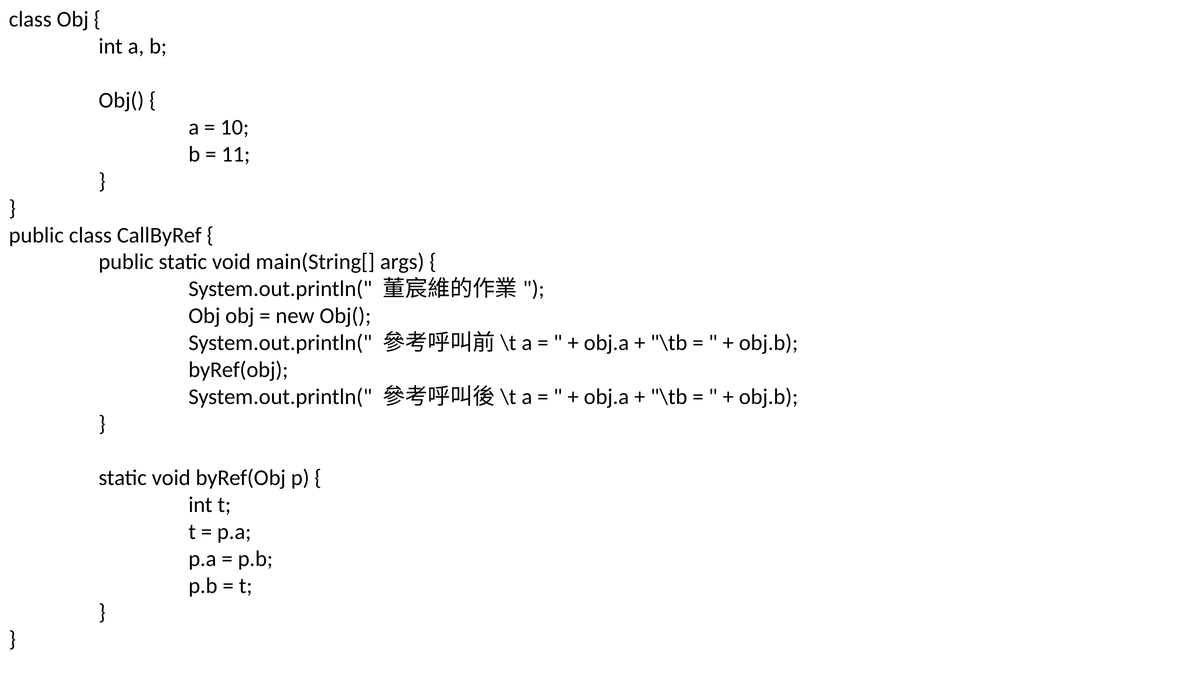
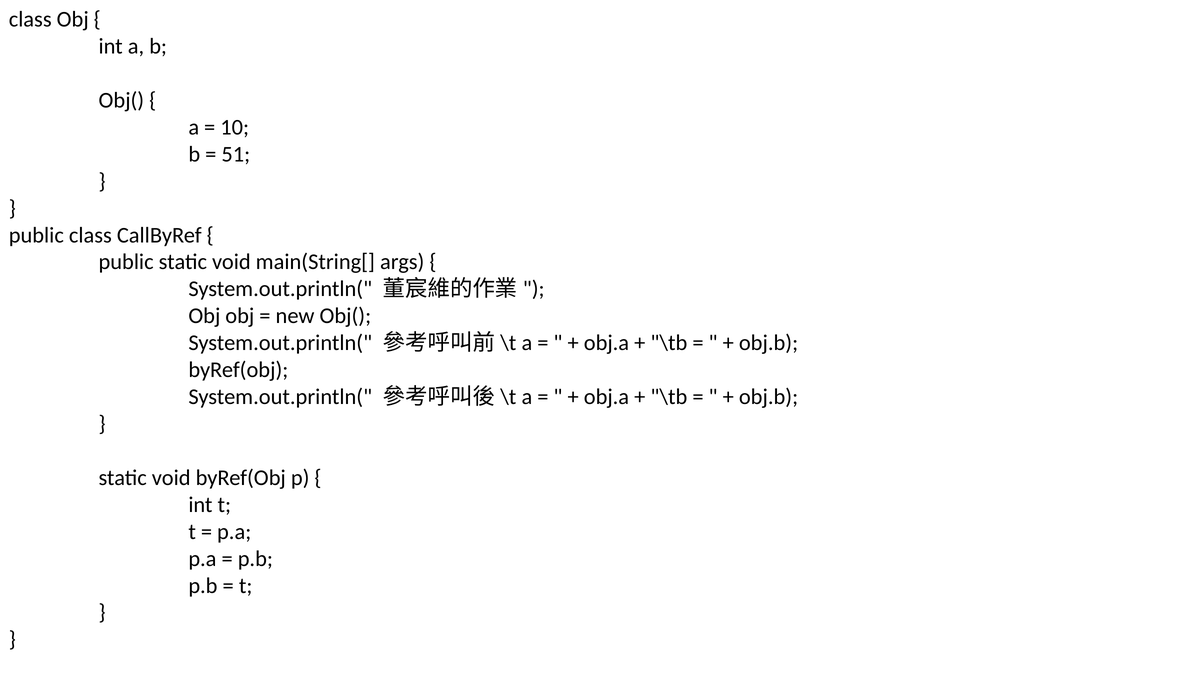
11: 11 -> 51 (236, 154)
